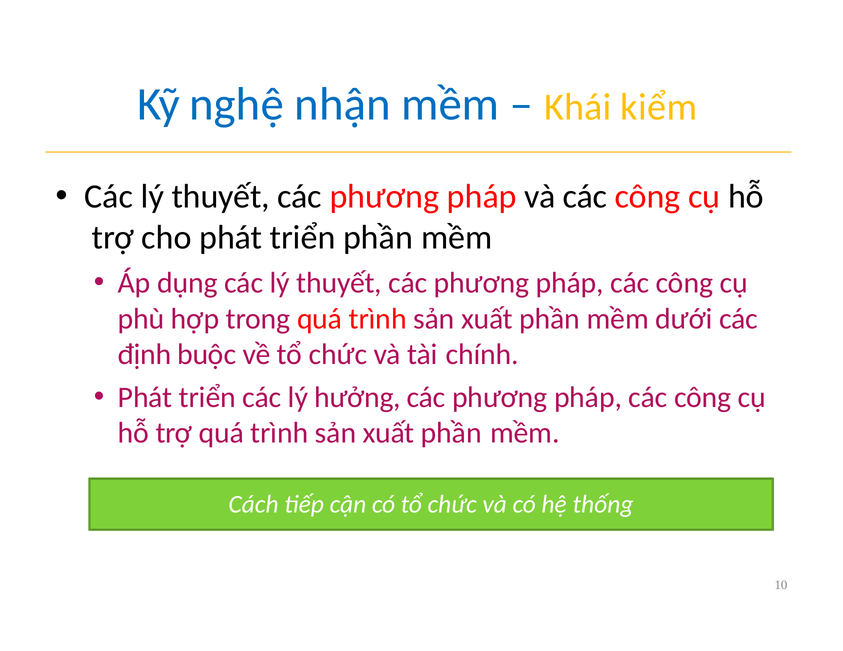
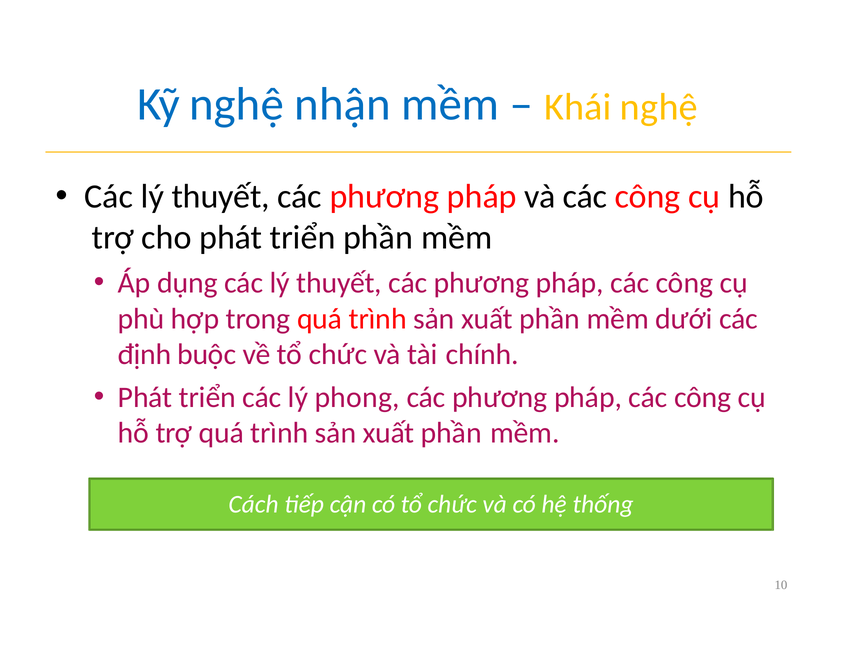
Khái kiểm: kiểm -> nghệ (659, 107)
hưởng: hưởng -> phong (357, 398)
